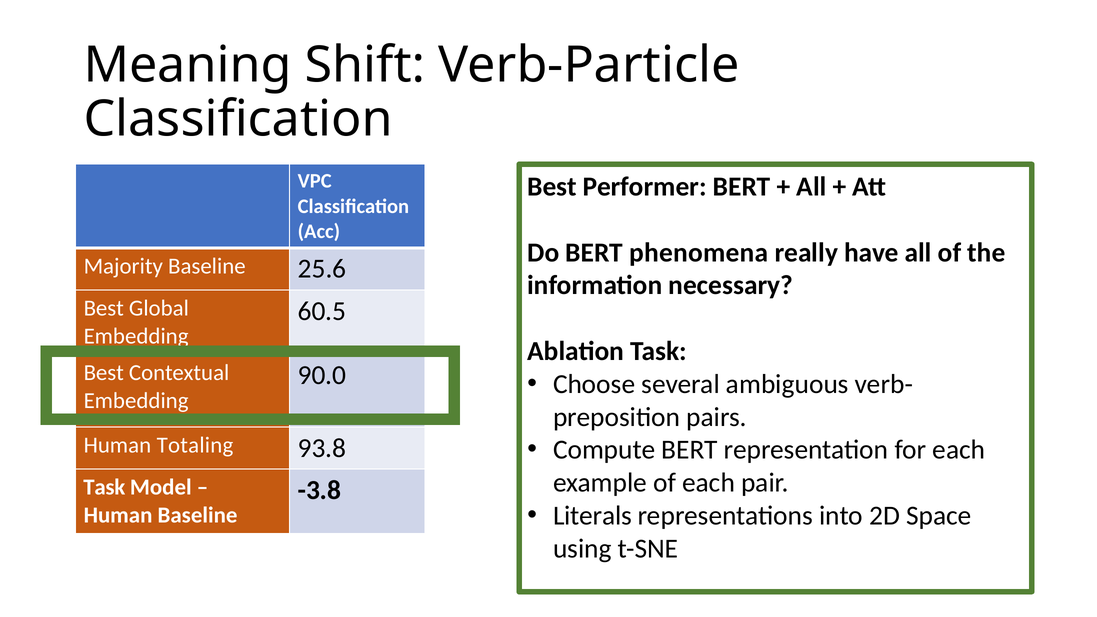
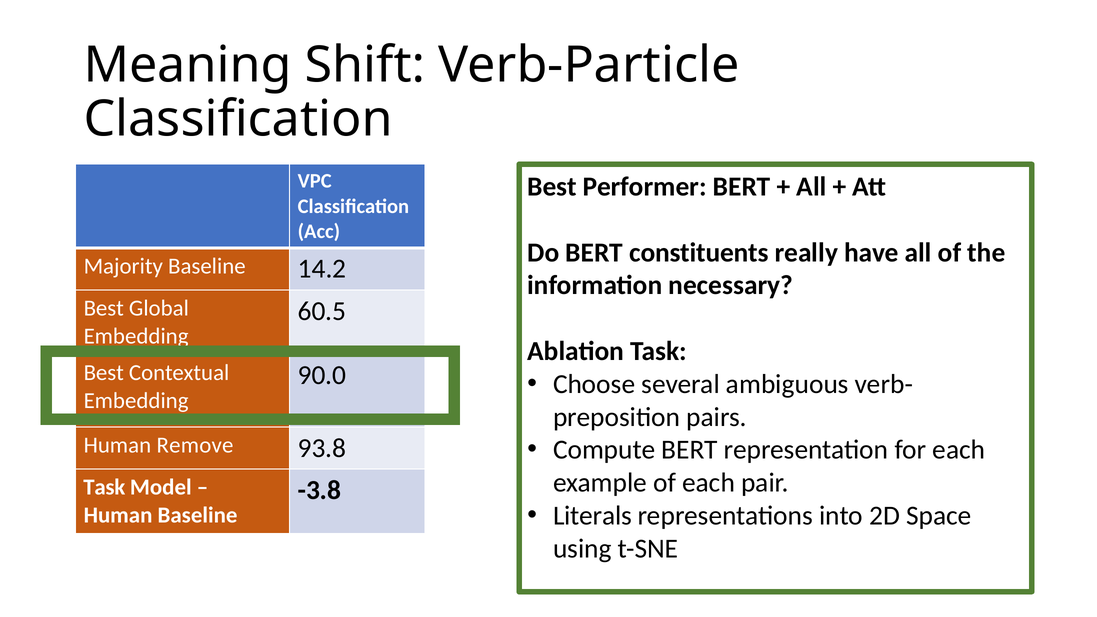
phenomena: phenomena -> constituents (699, 252)
25.6: 25.6 -> 14.2 (322, 269)
Totaling: Totaling -> Remove (195, 445)
